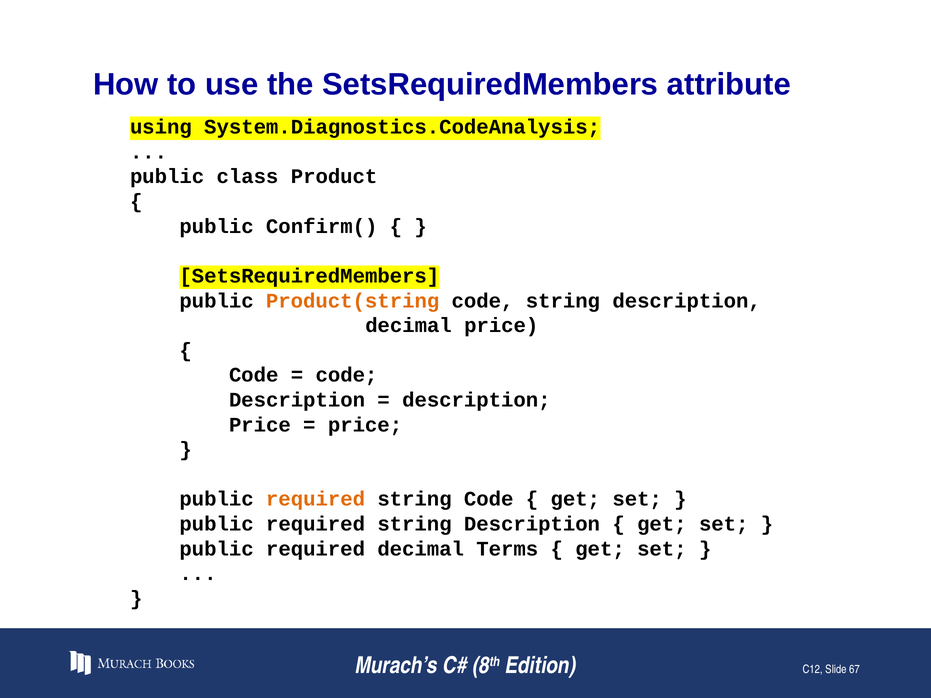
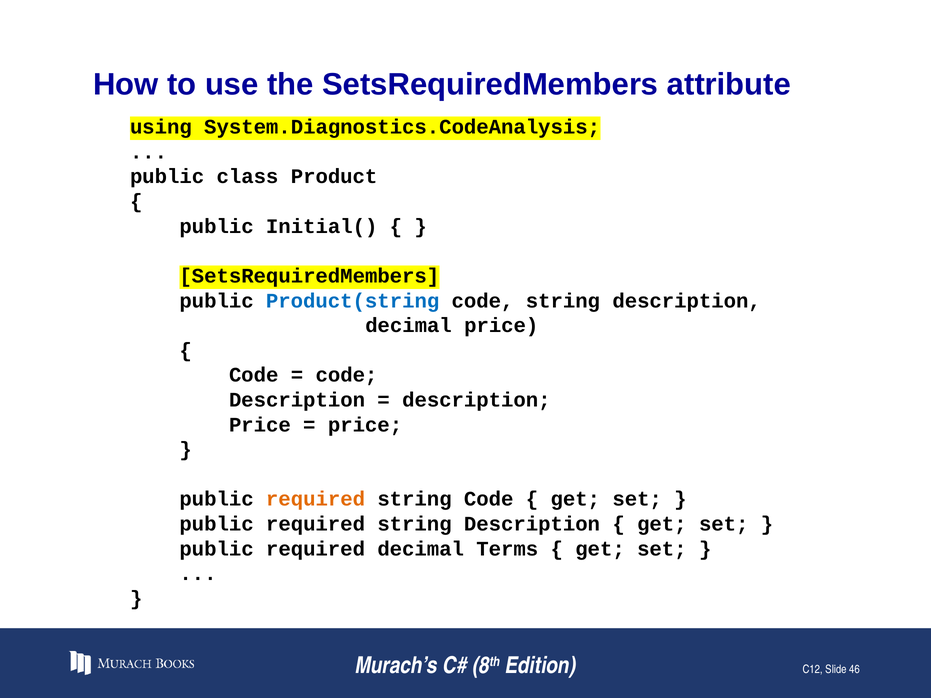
Confirm(: Confirm( -> Initial( (322, 226)
Product(string colour: orange -> blue (353, 301)
67: 67 -> 46 (854, 670)
